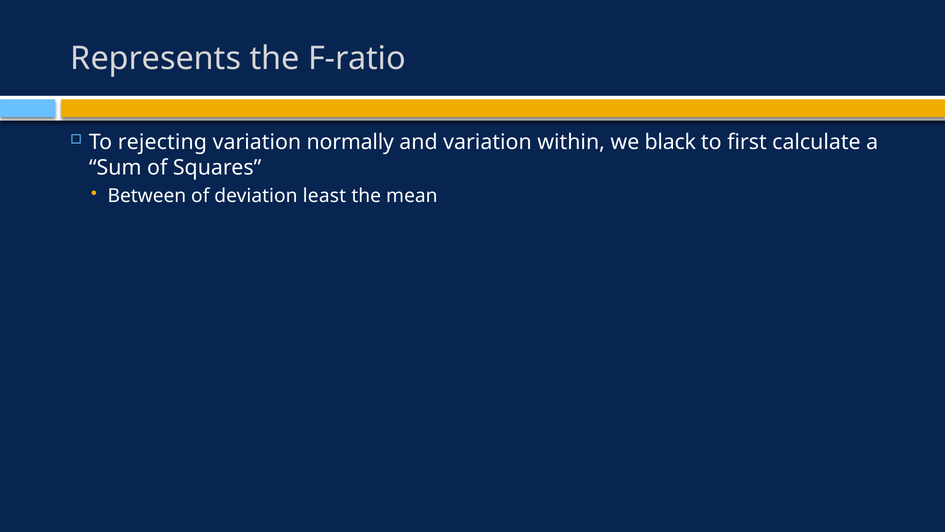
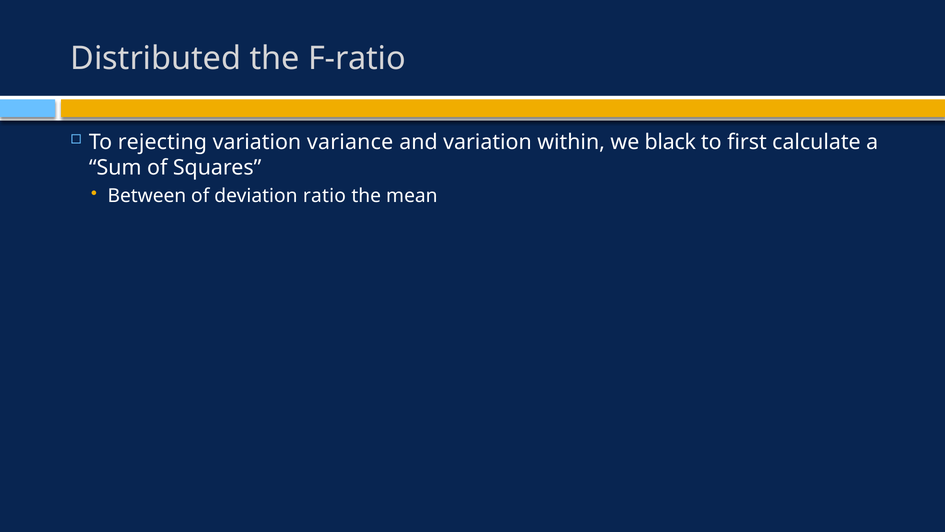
Represents: Represents -> Distributed (156, 58)
normally: normally -> variance (350, 142)
least: least -> ratio (324, 196)
